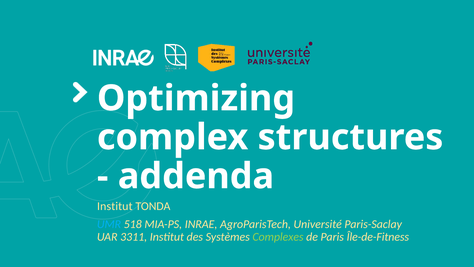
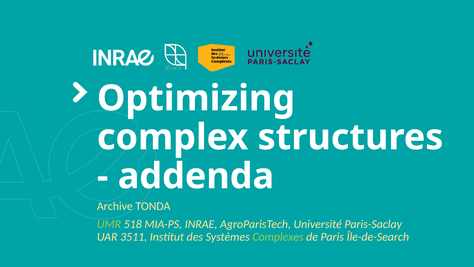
Institut: Institut -> Archive (115, 206)
UMR colour: light blue -> light green (109, 224)
3311: 3311 -> 3511 (134, 237)
Île-de-Fitness: Île-de-Fitness -> Île-de-Search (378, 237)
